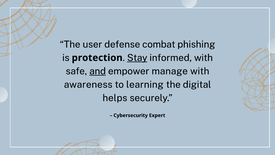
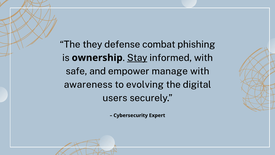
user: user -> they (92, 44)
protection: protection -> ownership (97, 58)
and underline: present -> none (98, 71)
learning: learning -> evolving (145, 84)
helps: helps -> users (115, 98)
